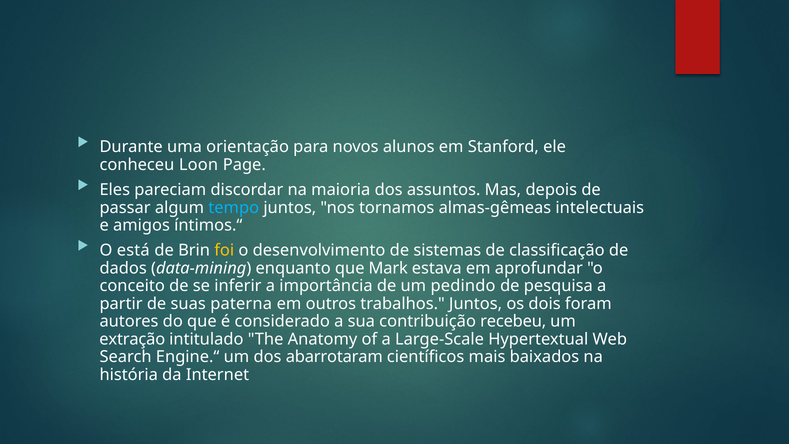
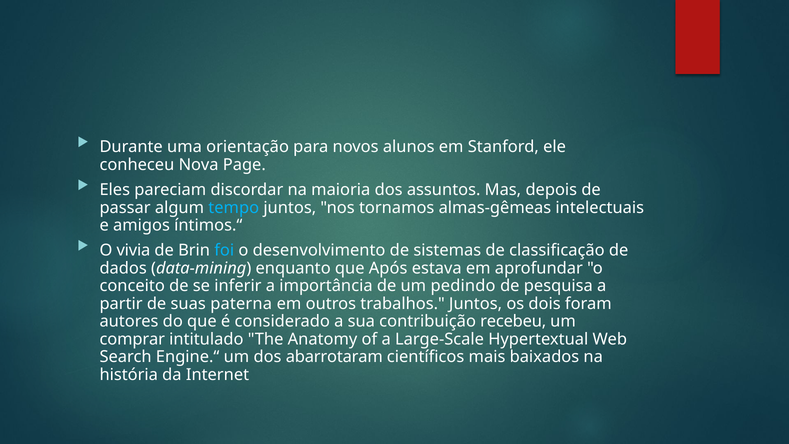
Loon: Loon -> Nova (199, 165)
está: está -> vivia (133, 250)
foi colour: yellow -> light blue (224, 250)
Mark: Mark -> Após (388, 268)
extração: extração -> comprar (132, 339)
